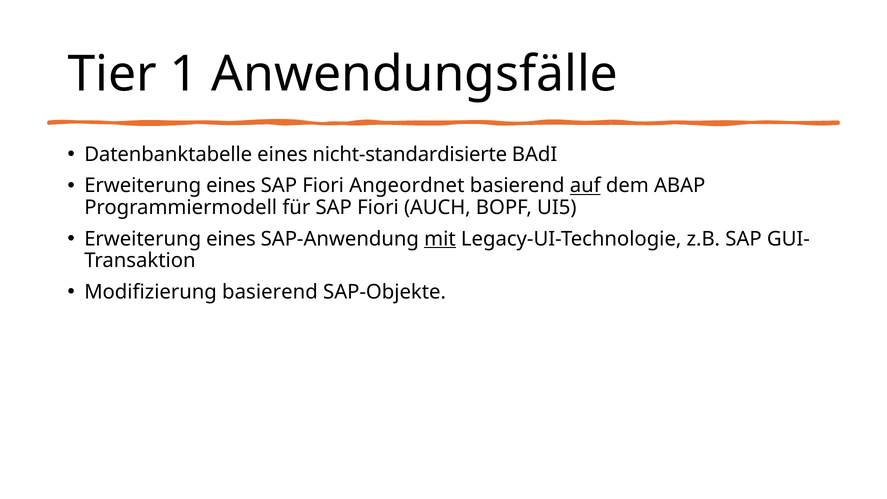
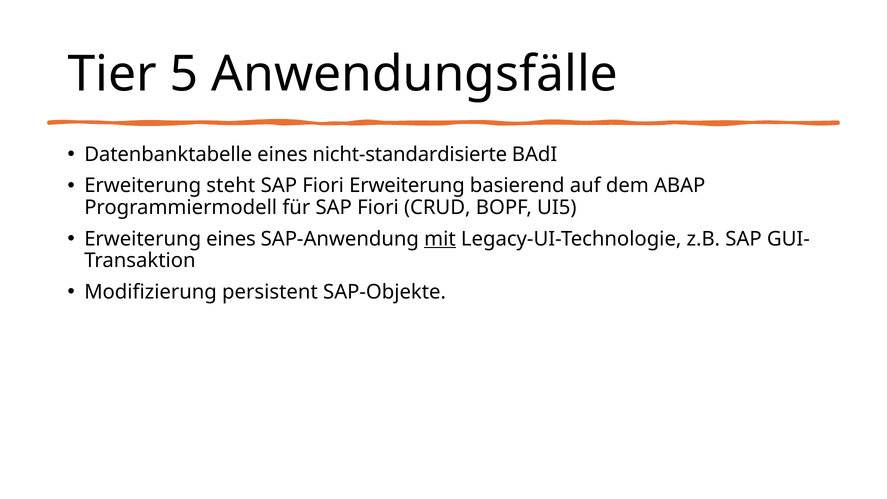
1: 1 -> 5 (184, 74)
eines: eines -> steht (231, 186)
Fiori Angeordnet: Angeordnet -> Erweiterung (407, 186)
auf underline: present -> none (585, 186)
AUCH: AUCH -> CRUD (437, 208)
Modifizierung basierend: basierend -> persistent (270, 292)
